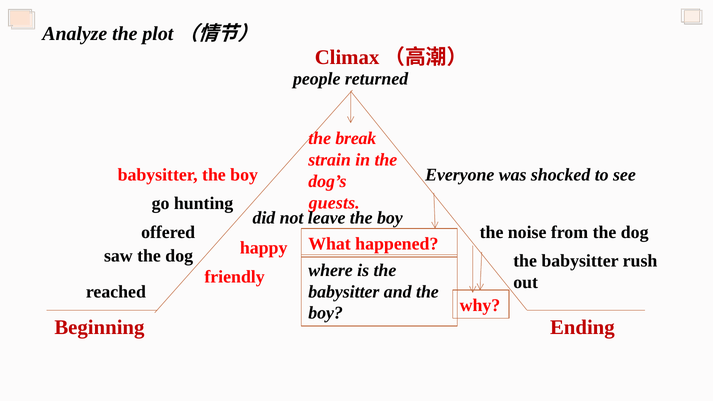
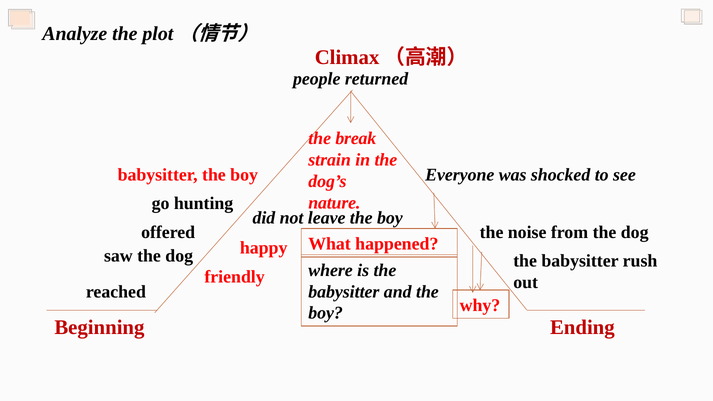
guests: guests -> nature (334, 203)
